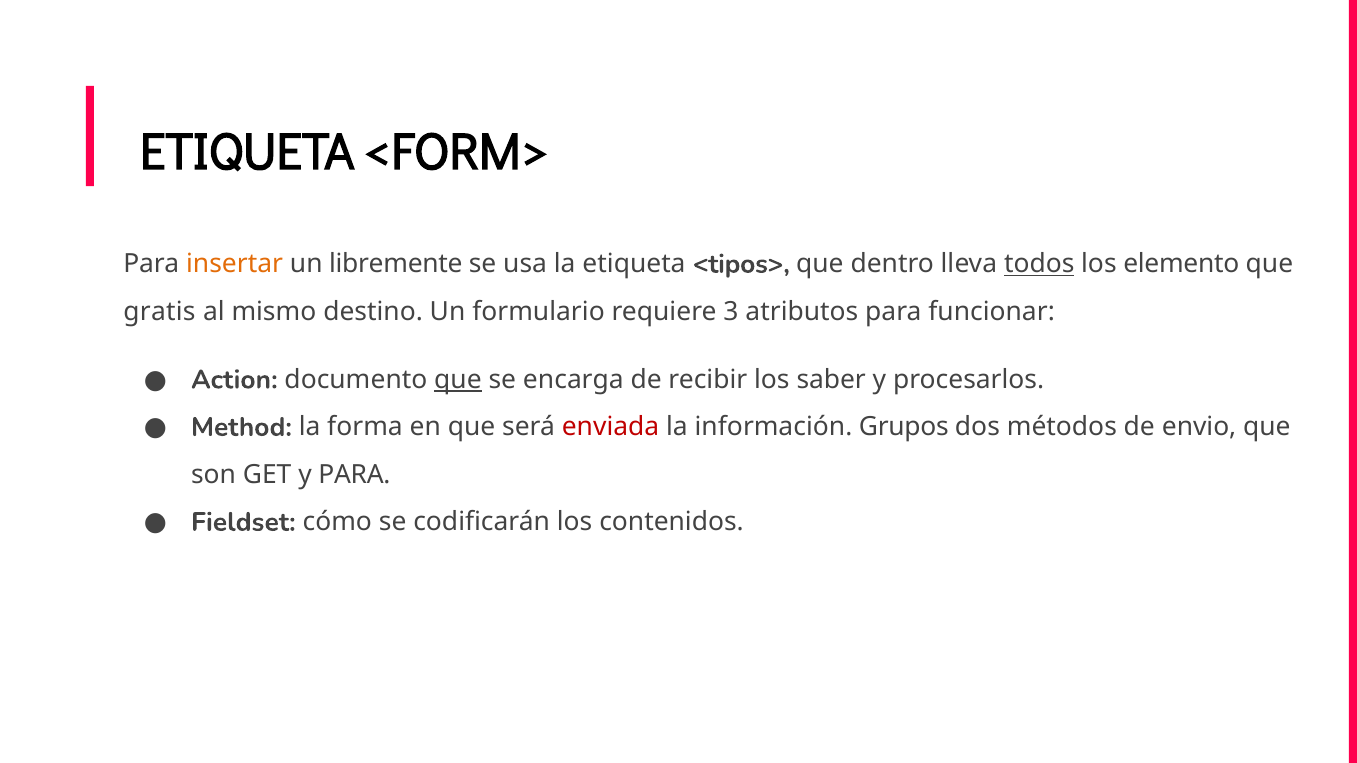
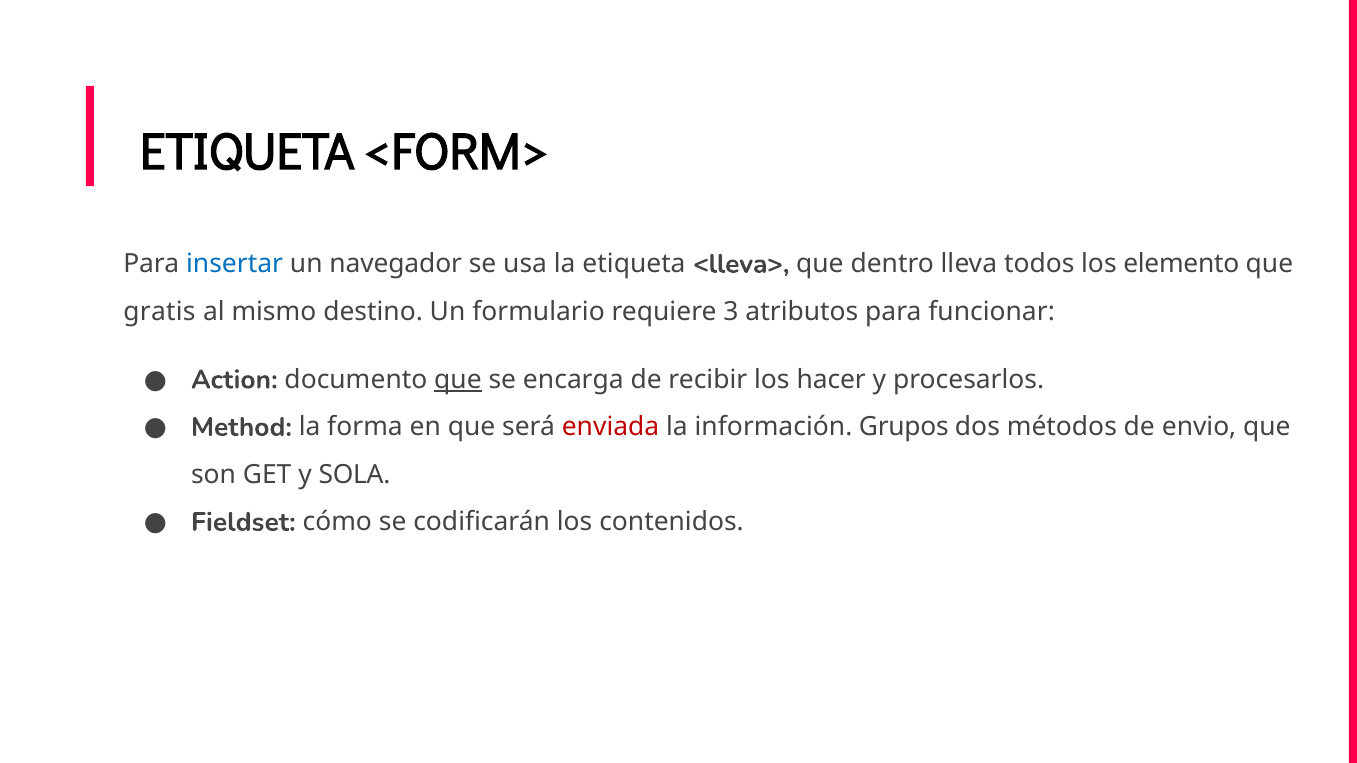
insertar colour: orange -> blue (235, 264)
libremente: libremente -> navegador (396, 264)
<tipos>: <tipos> -> <lleva> (741, 264)
todos underline: present -> none (1039, 264)
saber: saber -> hacer (831, 380)
y PARA: PARA -> SOLA (354, 475)
